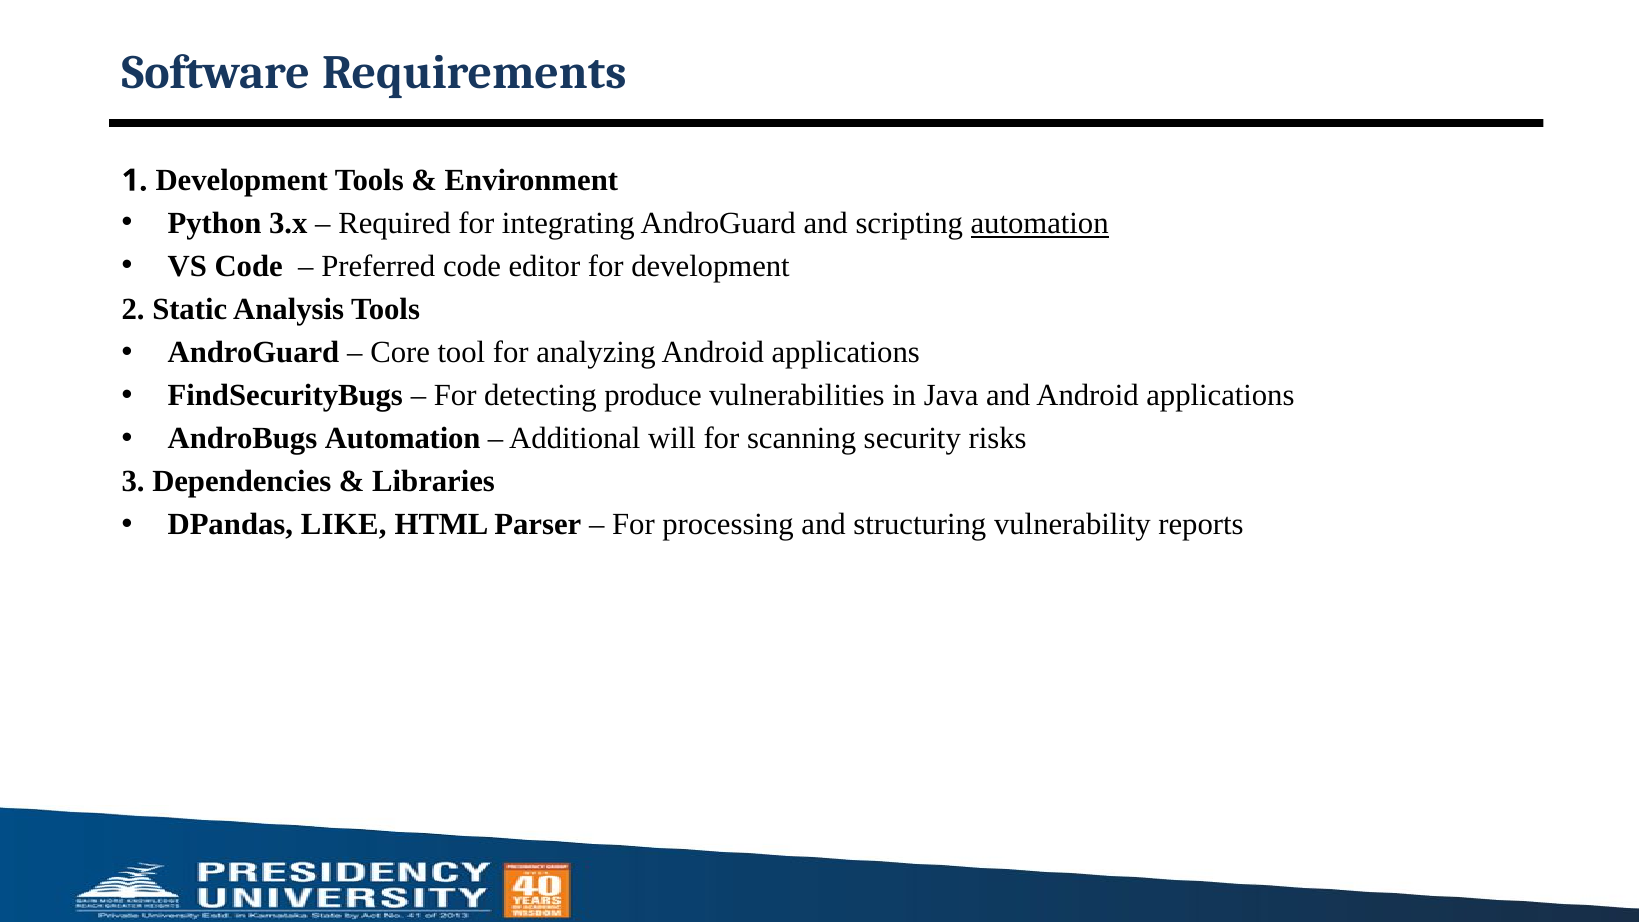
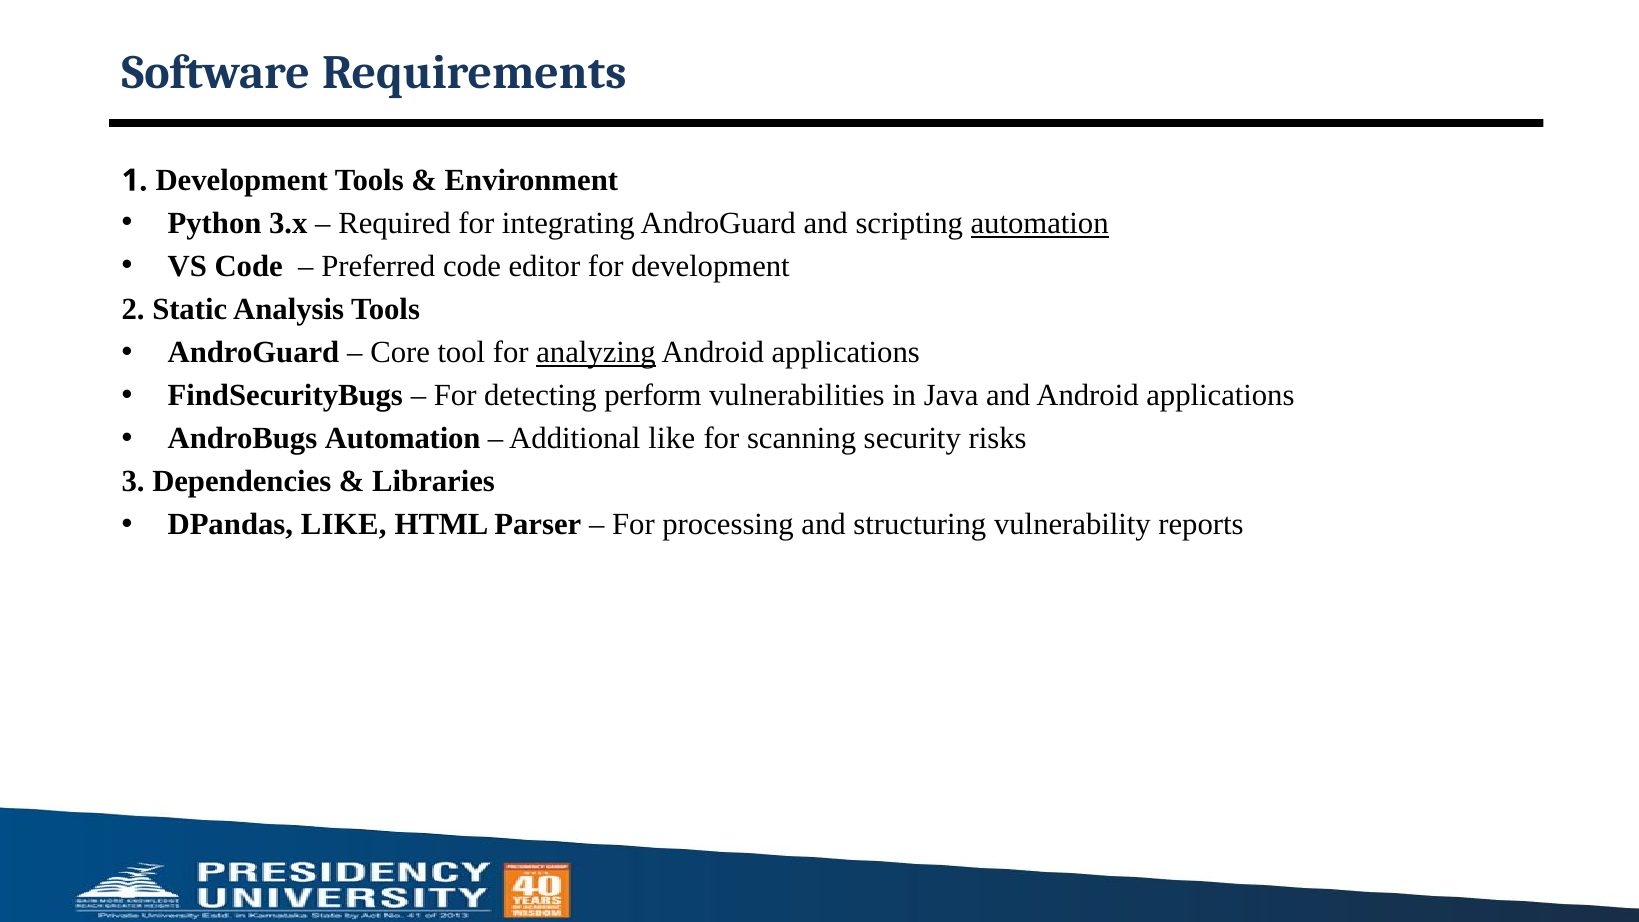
analyzing underline: none -> present (596, 352)
produce: produce -> perform (653, 396)
Additional will: will -> like (672, 439)
